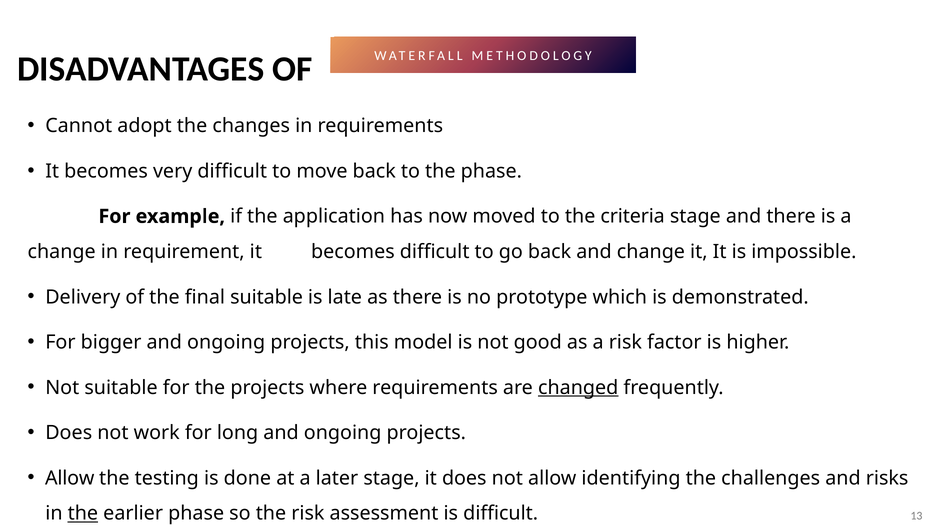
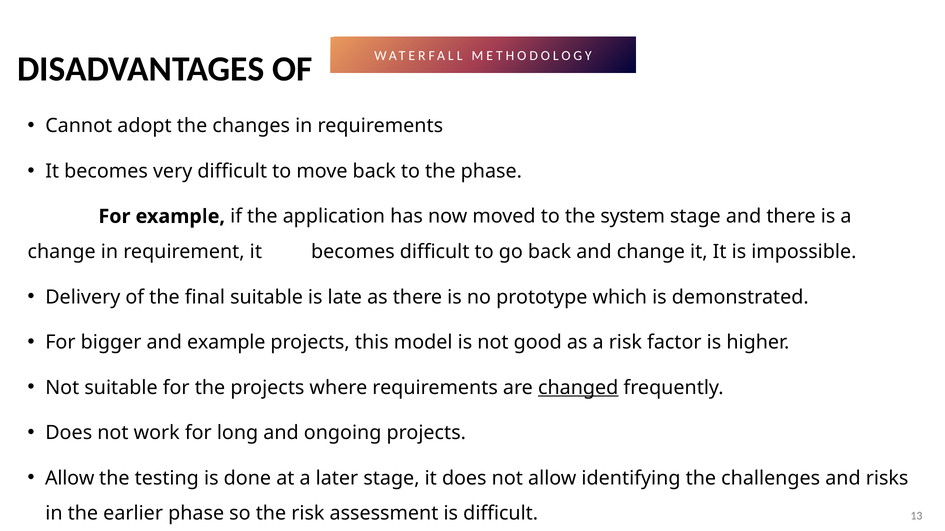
criteria: criteria -> system (633, 217)
bigger and ongoing: ongoing -> example (226, 343)
the underline: present -> none (83, 514)
